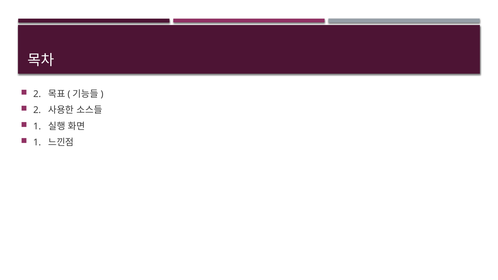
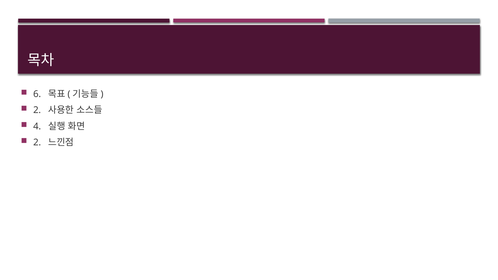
2: 2 -> 6 (37, 94)
1: 1 -> 4 (37, 126)
1: 1 -> 2 (37, 143)
